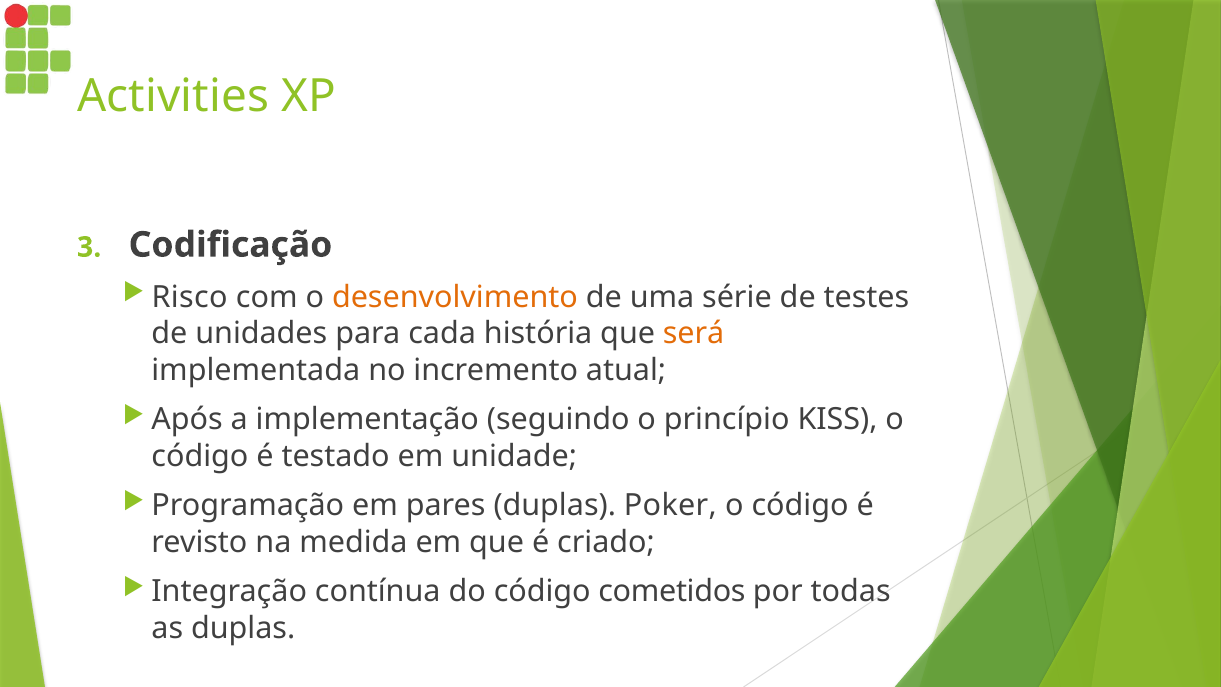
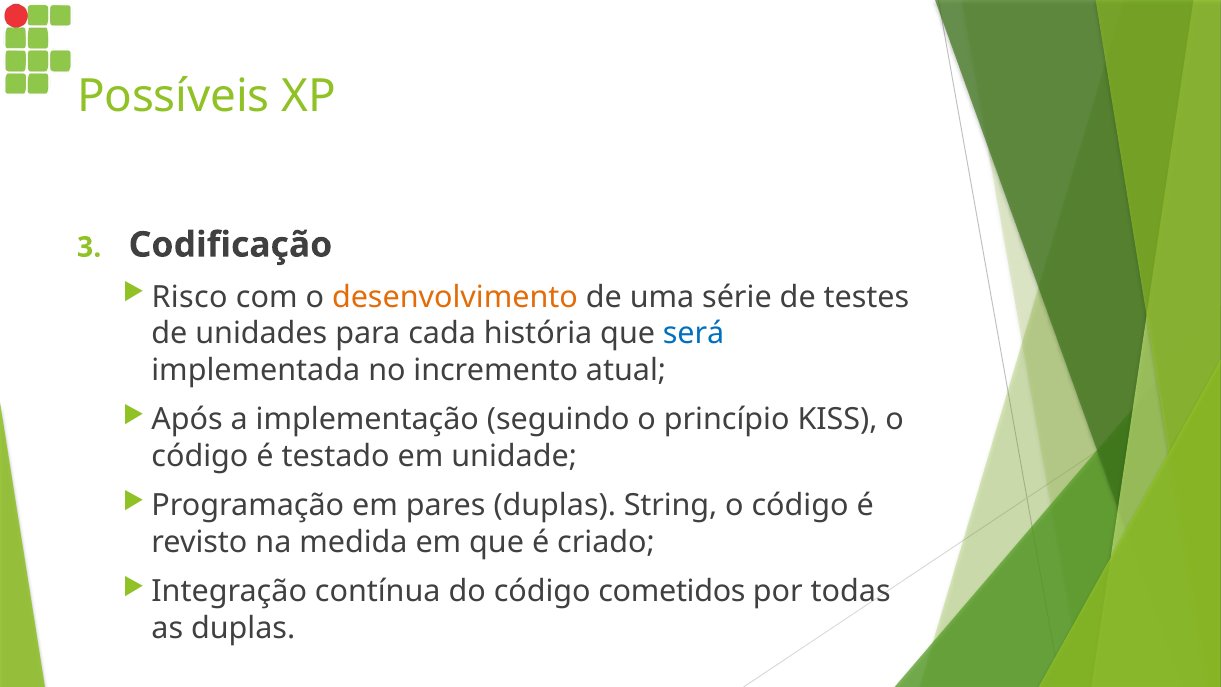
Activities: Activities -> Possíveis (173, 96)
será colour: orange -> blue (694, 334)
Poker: Poker -> String (671, 506)
